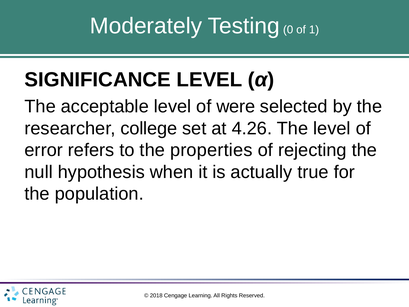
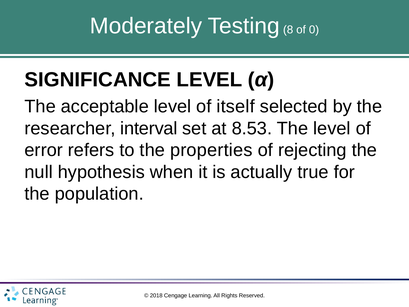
0: 0 -> 8 (288, 30)
1: 1 -> 0 (314, 30)
were: were -> itself (236, 106)
college: college -> interval (149, 128)
4.26: 4.26 -> 8.53 (252, 128)
